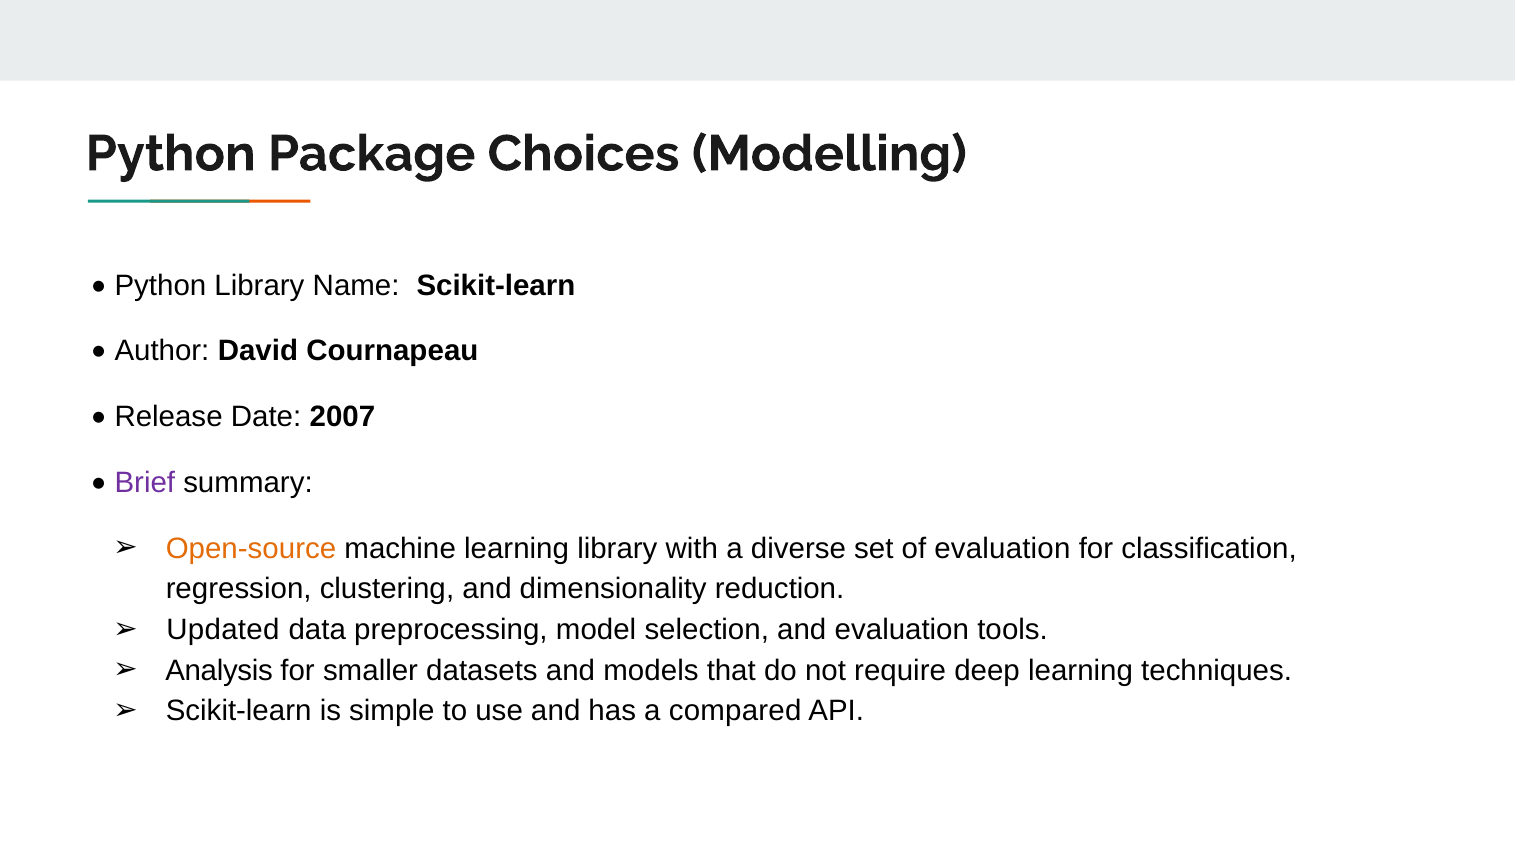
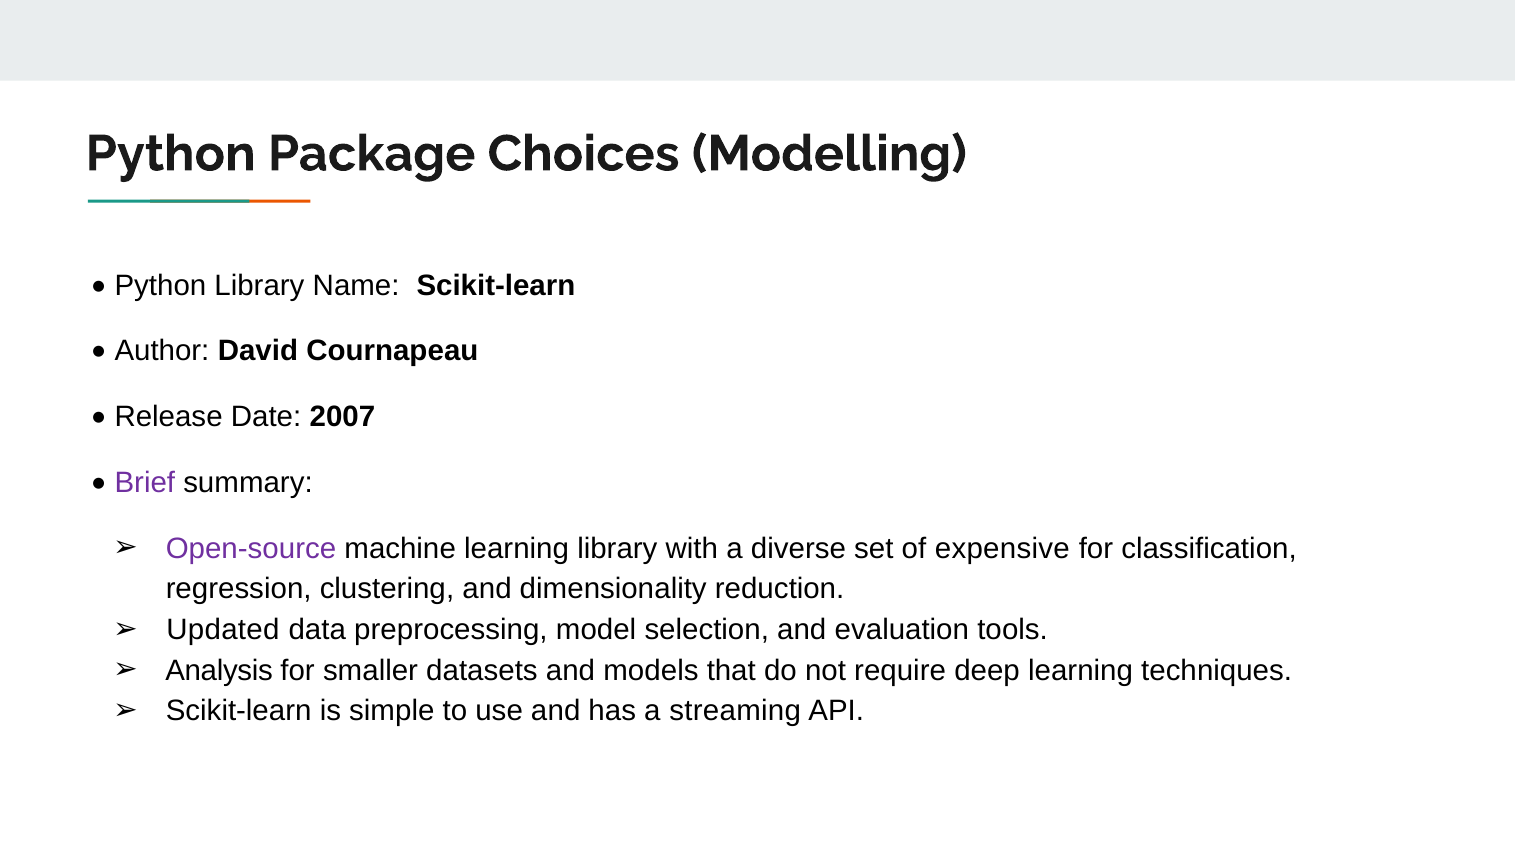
Open-source colour: orange -> purple (251, 549)
of evaluation: evaluation -> expensive (1002, 549)
compared: compared -> streaming (735, 711)
